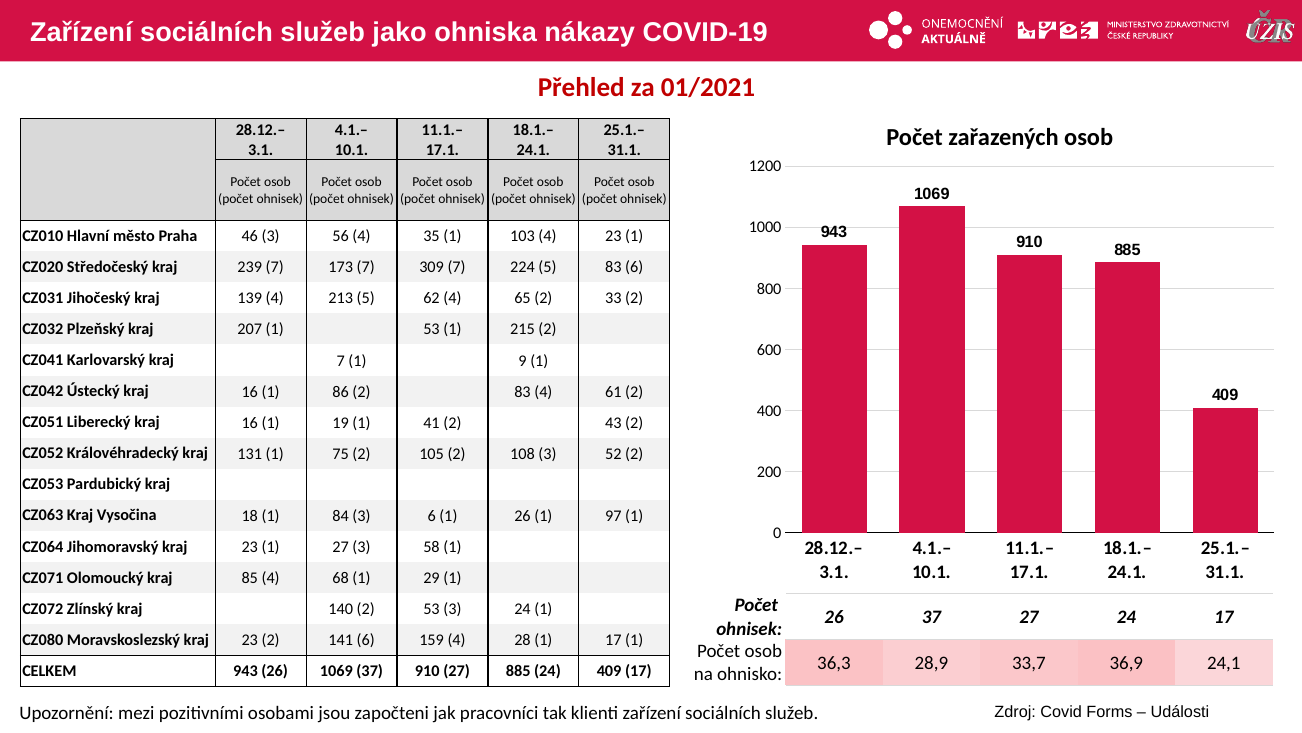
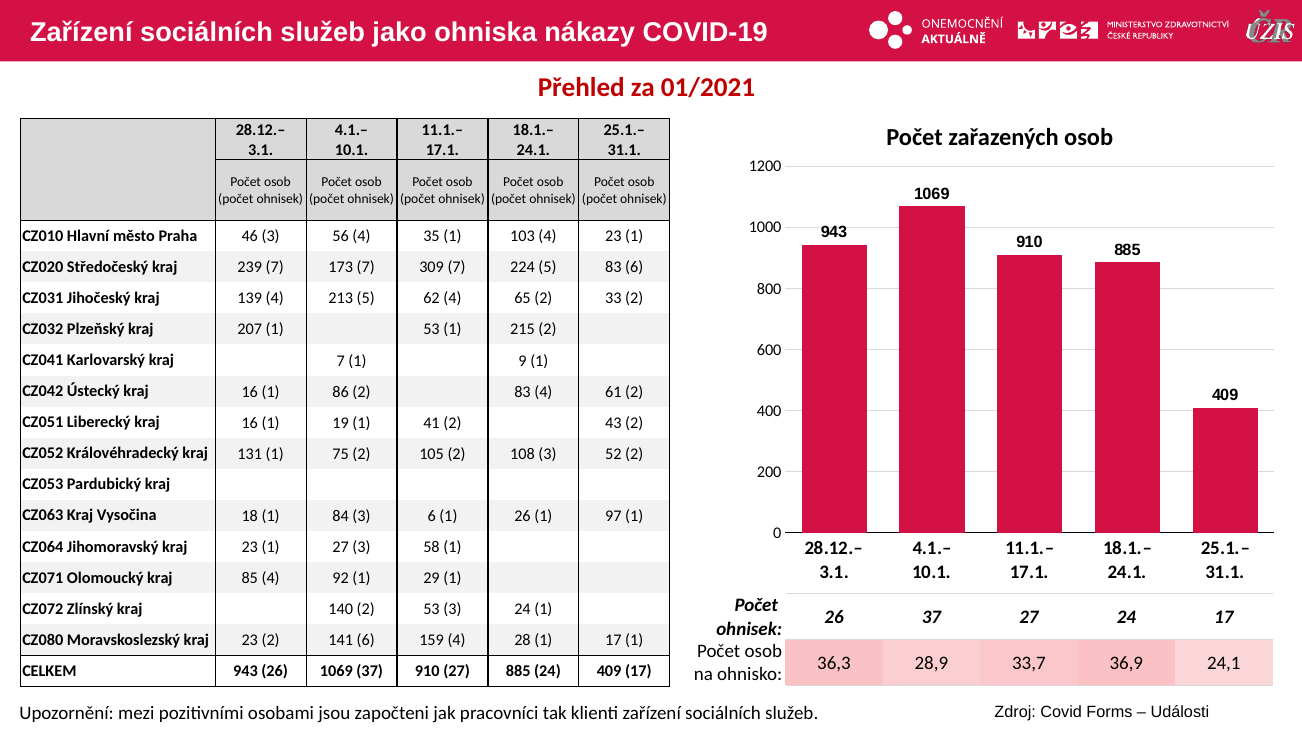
68: 68 -> 92 (341, 578)
